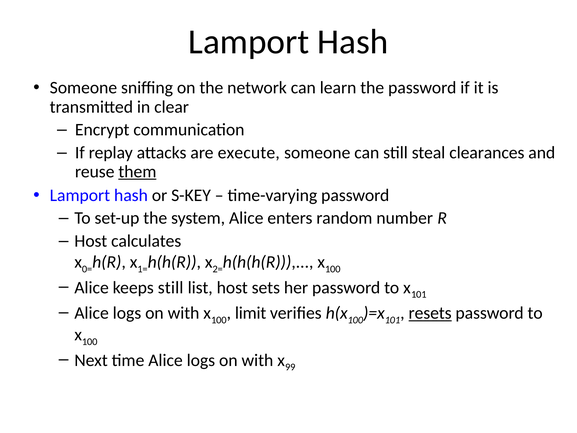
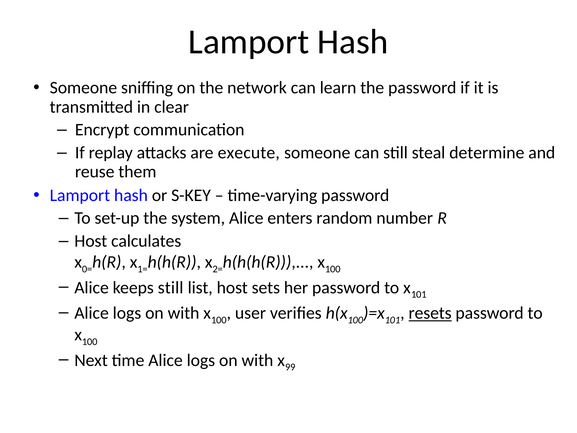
clearances: clearances -> determine (487, 153)
them underline: present -> none (137, 172)
limit: limit -> user (251, 313)
